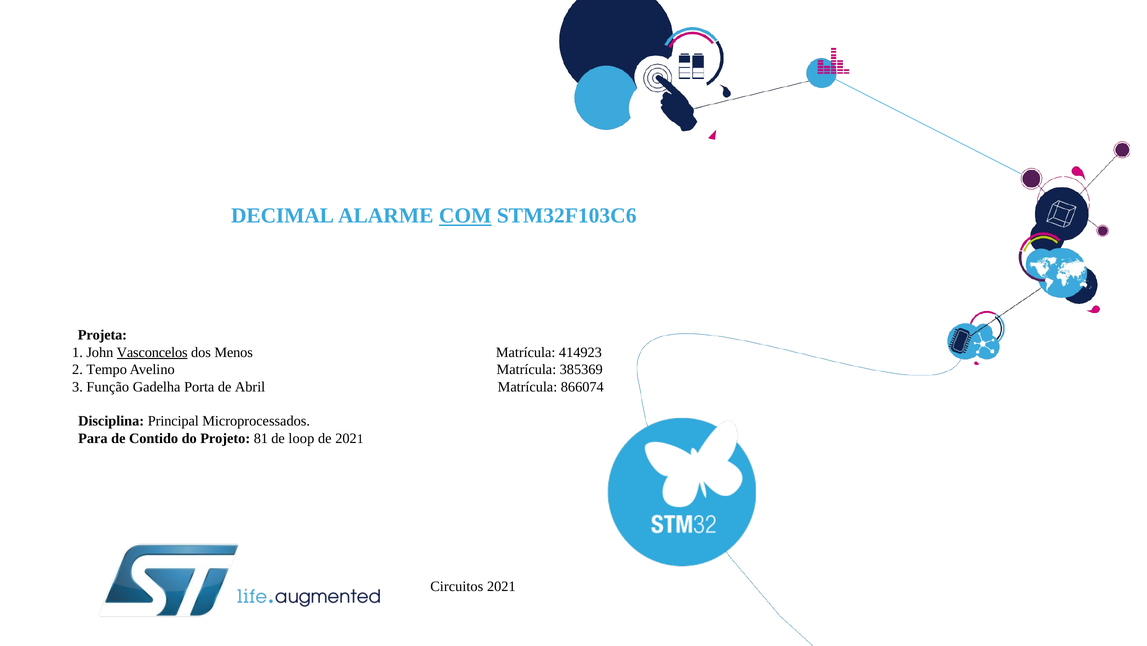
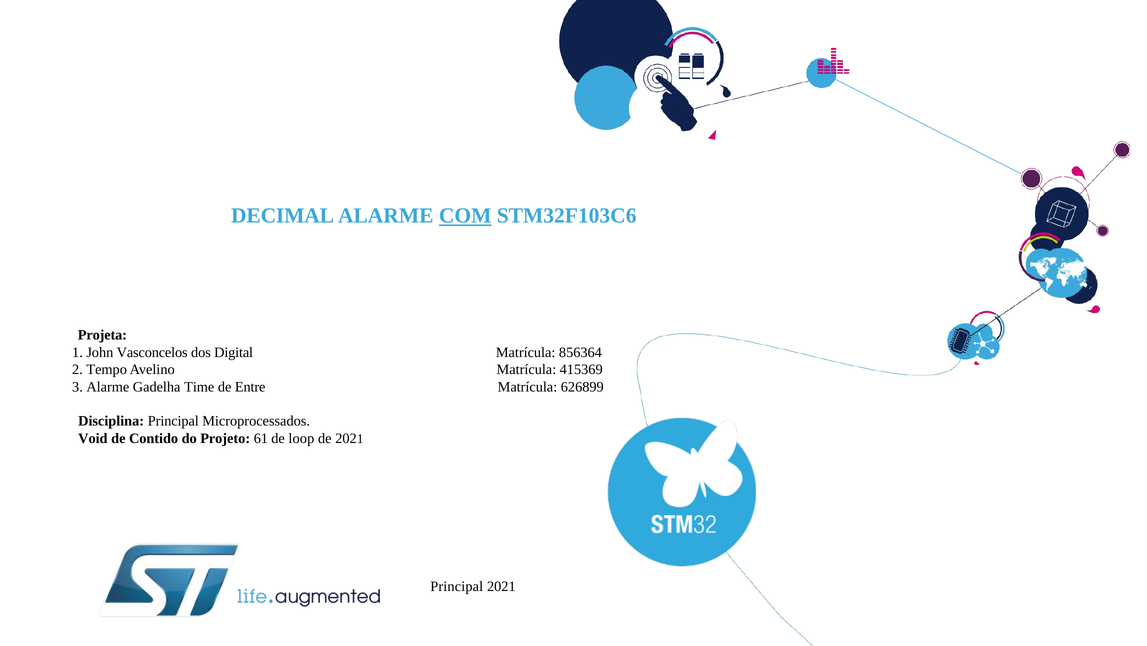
Vasconcelos underline: present -> none (152, 352)
Menos: Menos -> Digital (234, 352)
414923: 414923 -> 856364 (580, 352)
385369: 385369 -> 415369 (581, 370)
3 Função: Função -> Alarme (108, 387)
Porta: Porta -> Time (199, 387)
Abril: Abril -> Entre (250, 387)
866074: 866074 -> 626899 (582, 387)
Para: Para -> Void (93, 438)
81: 81 -> 61 (261, 438)
Circuitos: Circuitos -> Principal (457, 586)
